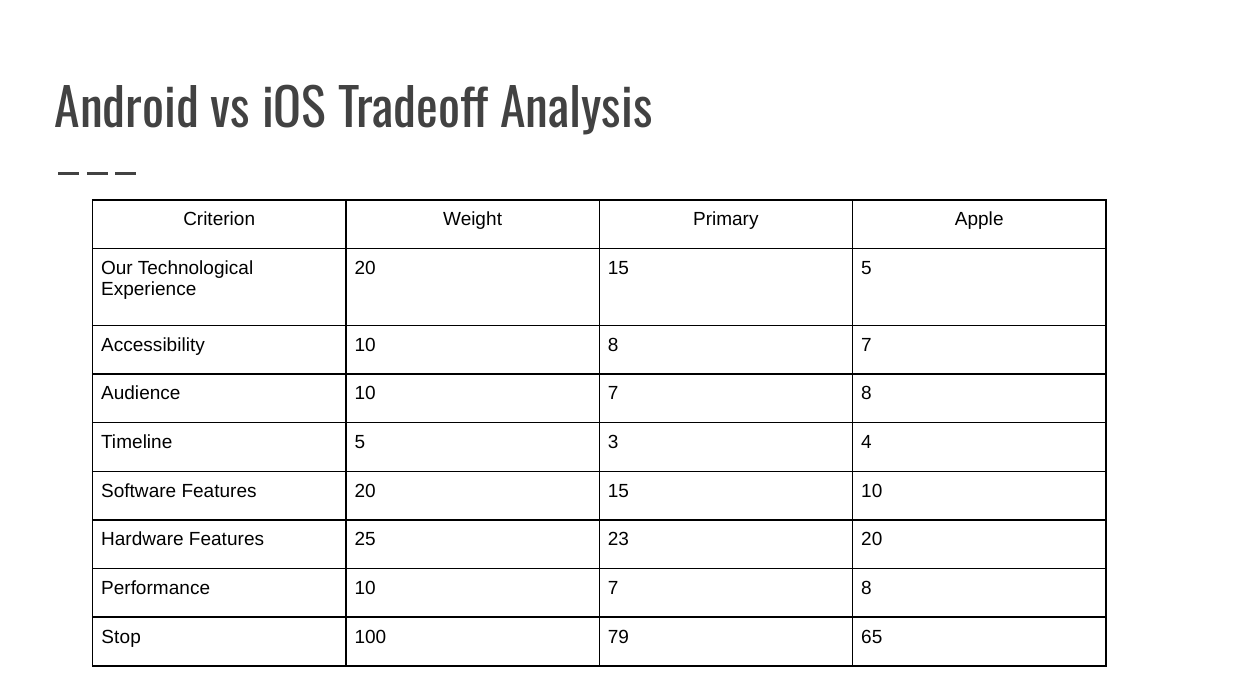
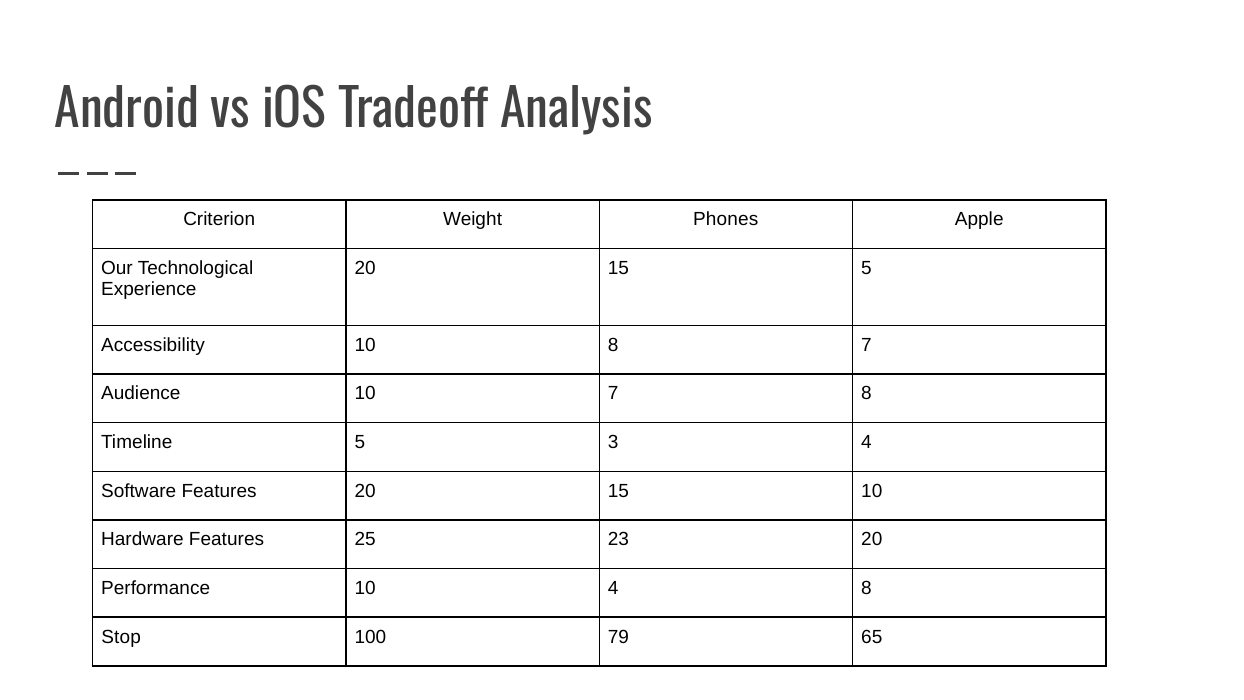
Primary: Primary -> Phones (726, 220)
Performance 10 7: 7 -> 4 (613, 588)
